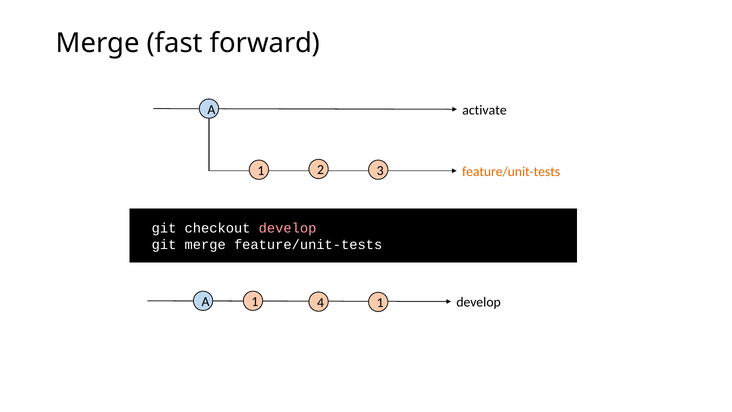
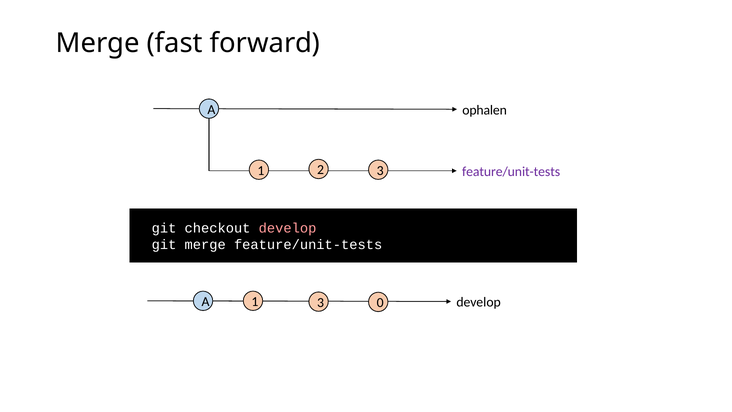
activate: activate -> ophalen (485, 110)
feature/unit-tests colour: orange -> purple (511, 172)
1 1: 1 -> 0 (380, 303)
A 4: 4 -> 3 (321, 302)
